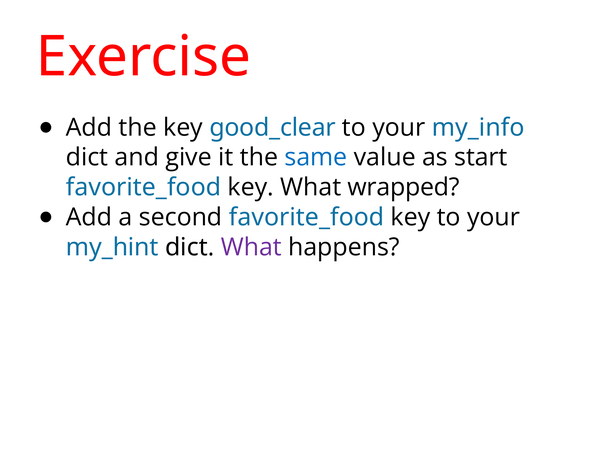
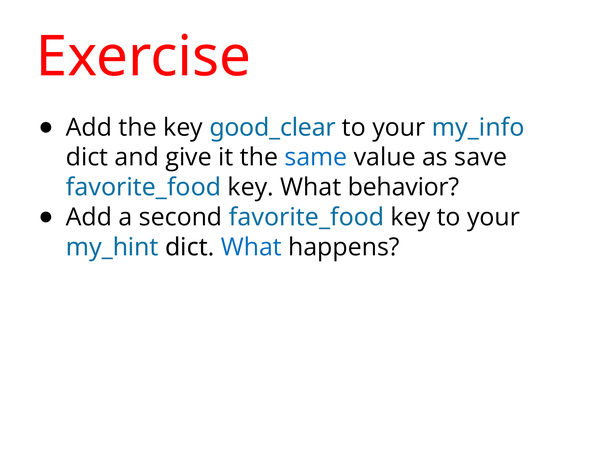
start: start -> save (481, 157)
wrapped: wrapped -> behavior (404, 187)
What colour: purple -> blue (251, 247)
